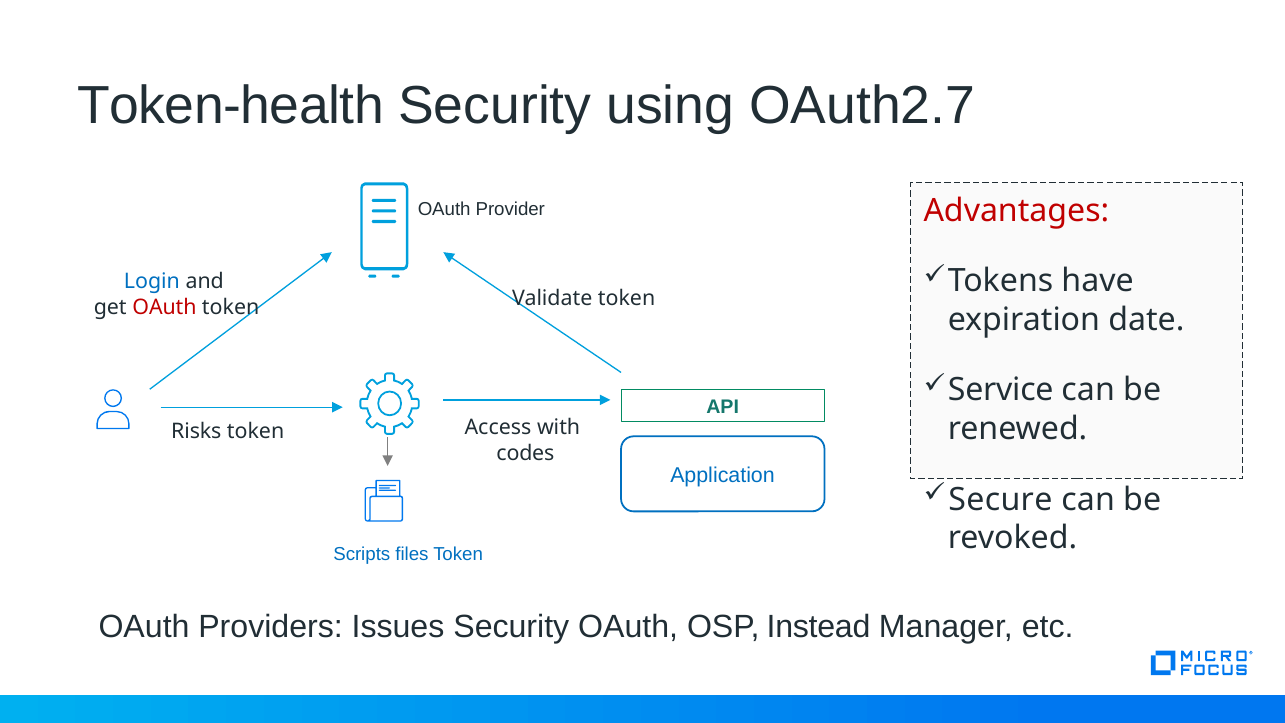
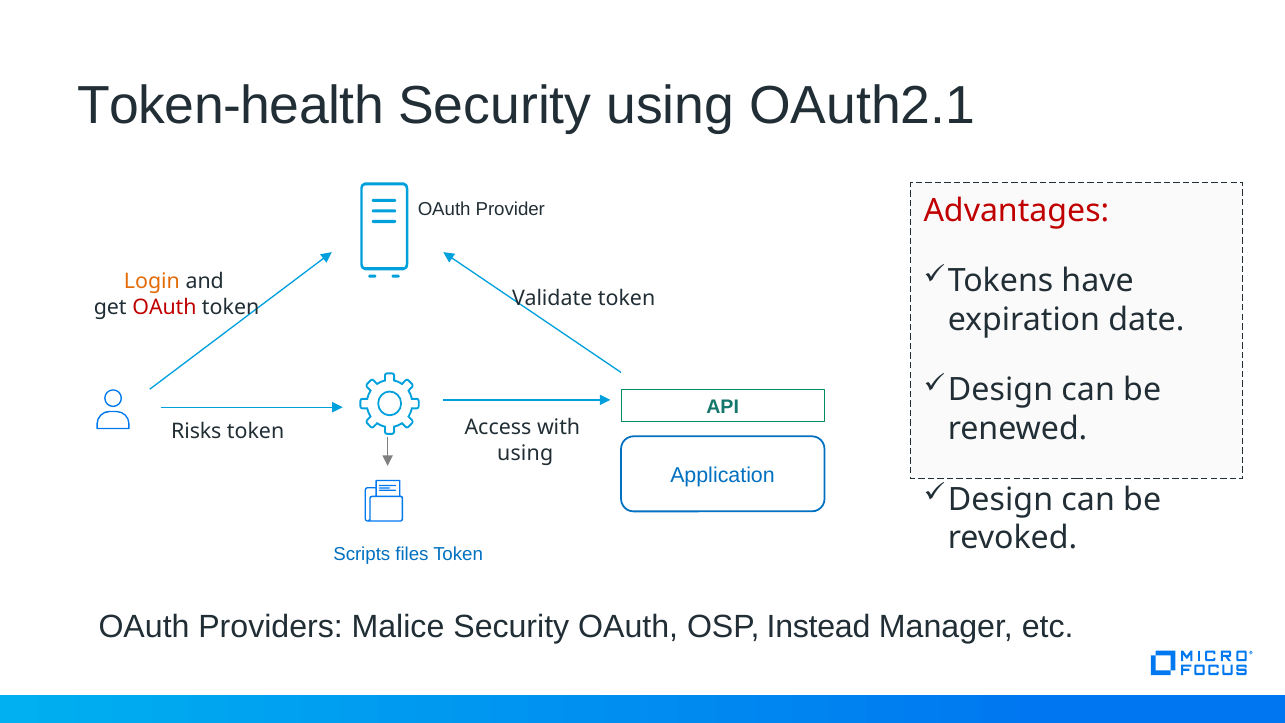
OAuth2.7: OAuth2.7 -> OAuth2.1 (862, 106)
Login colour: blue -> orange (152, 281)
Service: Service -> Design (1001, 390)
codes: codes -> using (525, 453)
Secure: Secure -> Design (1001, 500)
Issues: Issues -> Malice (398, 626)
